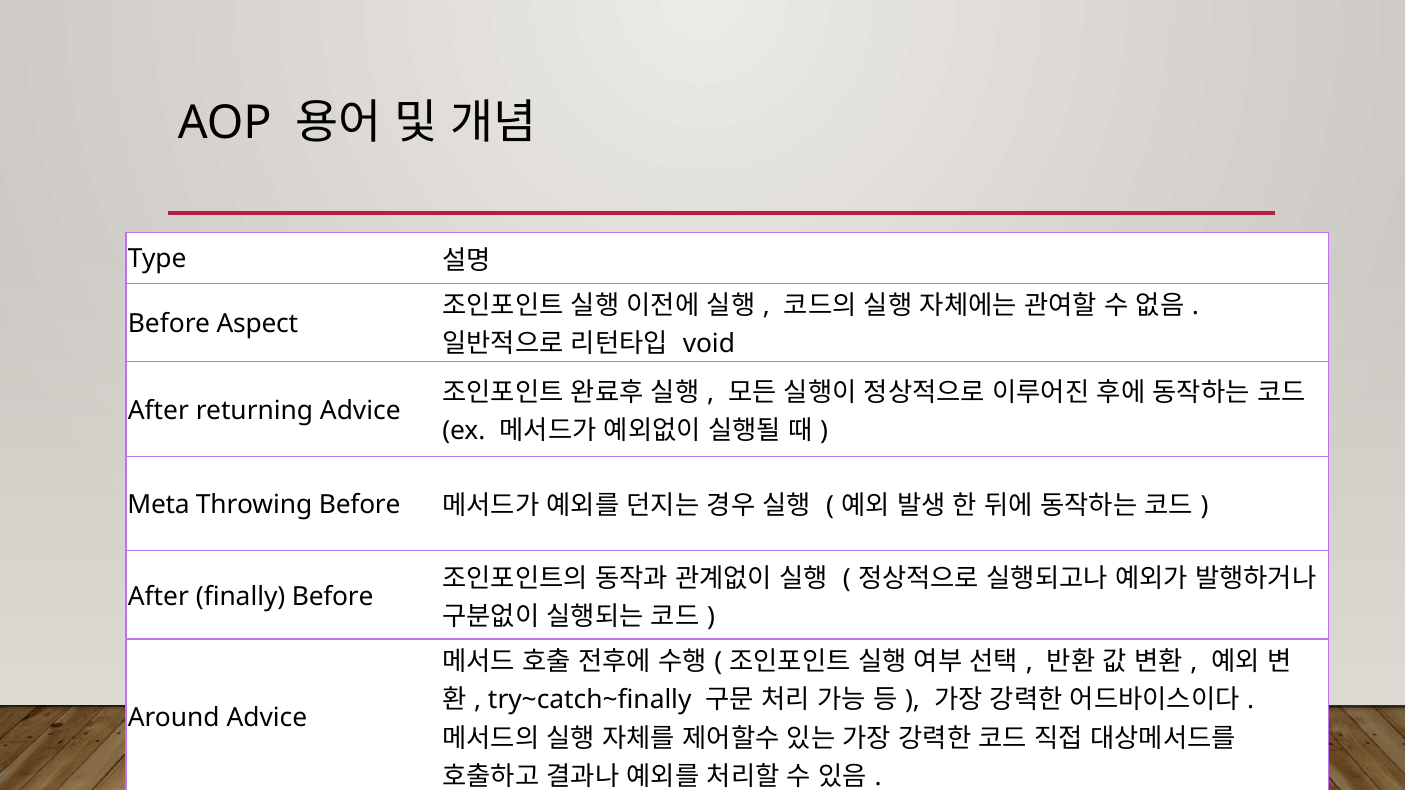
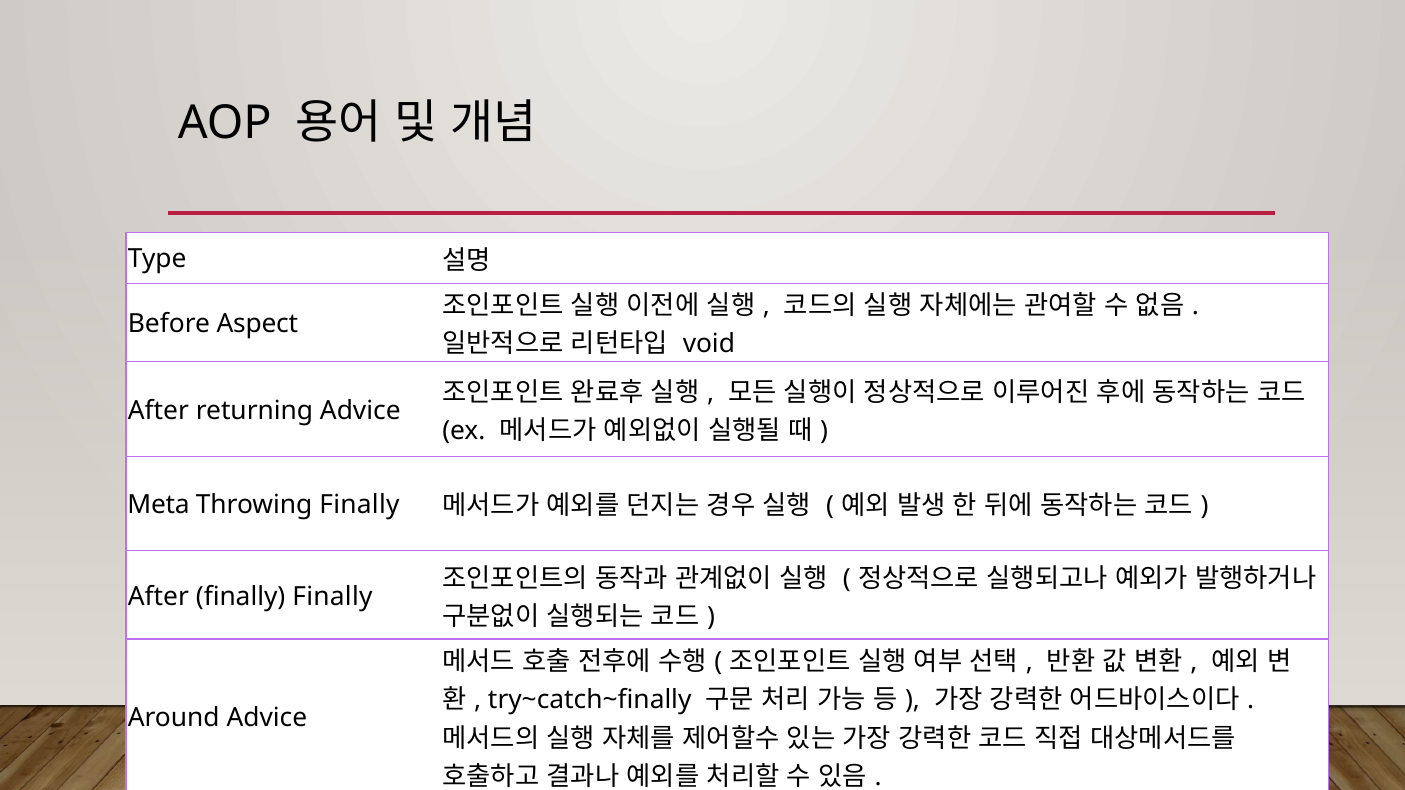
Throwing Before: Before -> Finally (359, 505)
finally Before: Before -> Finally (332, 597)
